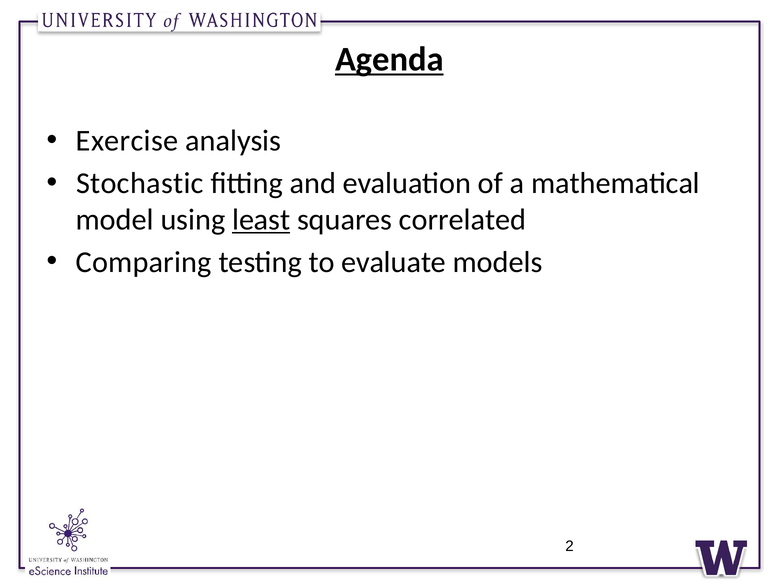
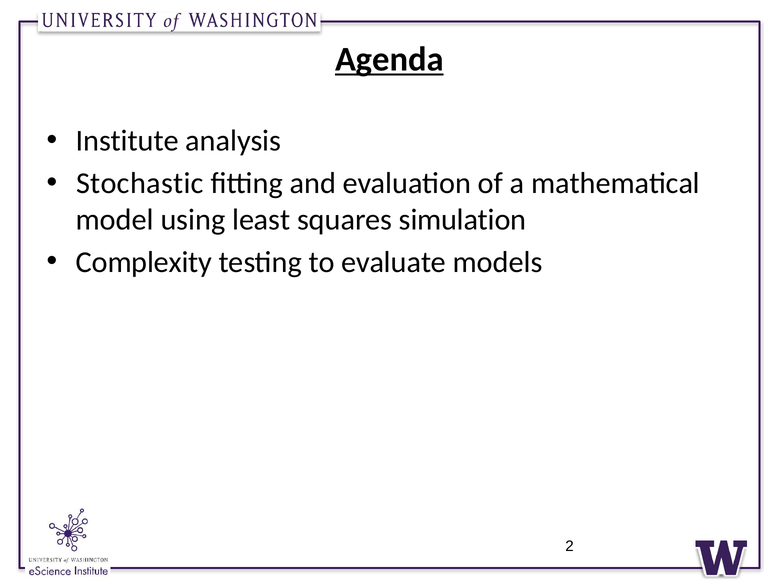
Exercise: Exercise -> Institute (127, 141)
least underline: present -> none (261, 220)
correlated: correlated -> simulation (463, 220)
Comparing: Comparing -> Complexity (144, 262)
